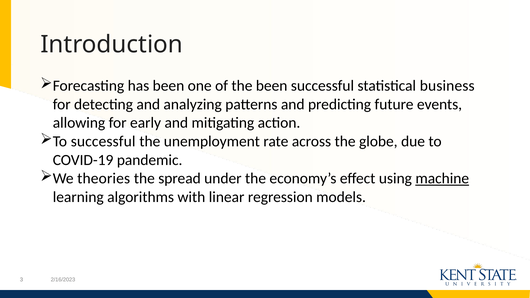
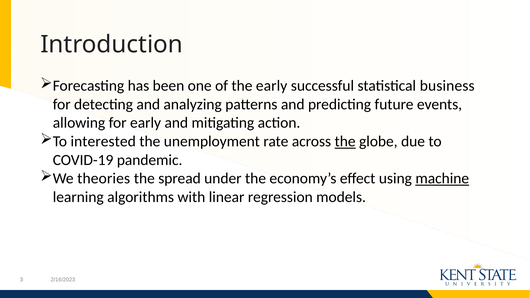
the been: been -> early (272, 86)
To successful: successful -> interested (103, 141)
the underline: none -> present (345, 141)
